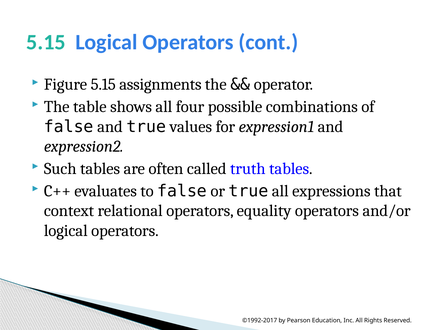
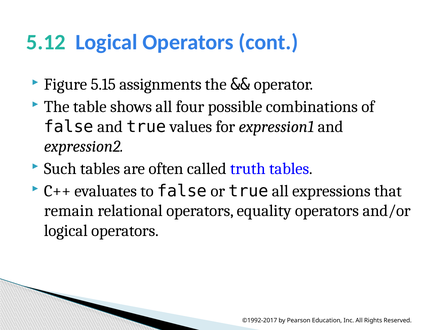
5.15: 5.15 -> 5.12 (46, 42)
context: context -> remain (69, 211)
